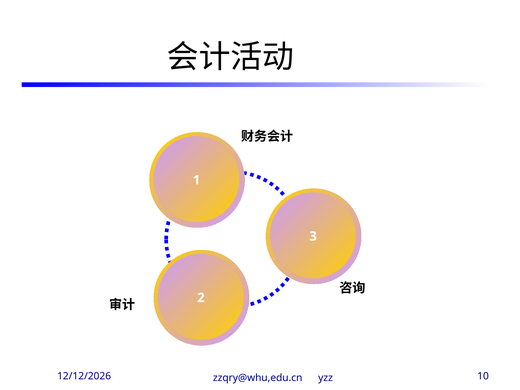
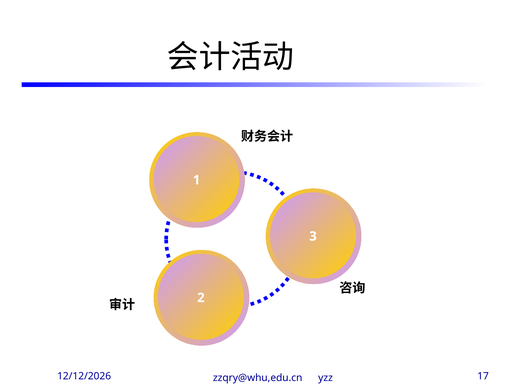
10: 10 -> 17 (483, 376)
